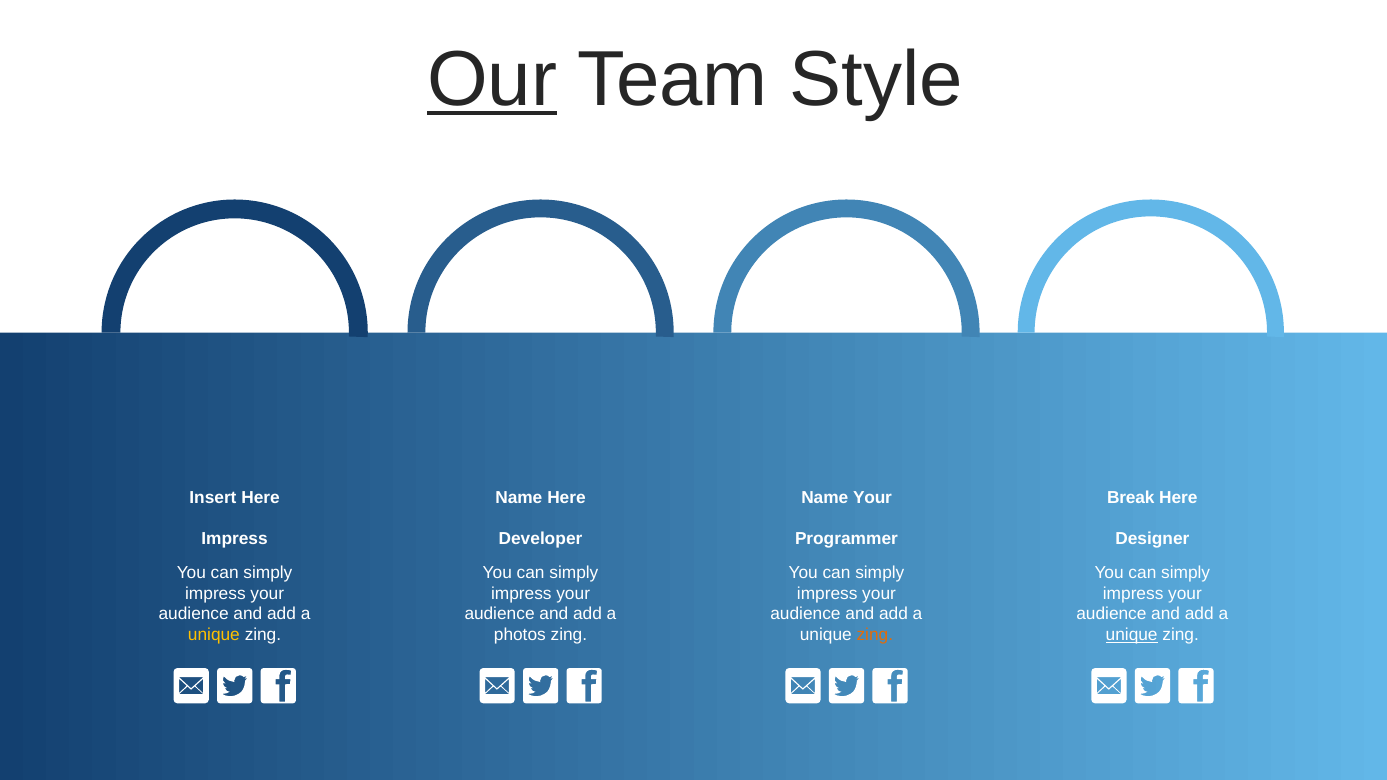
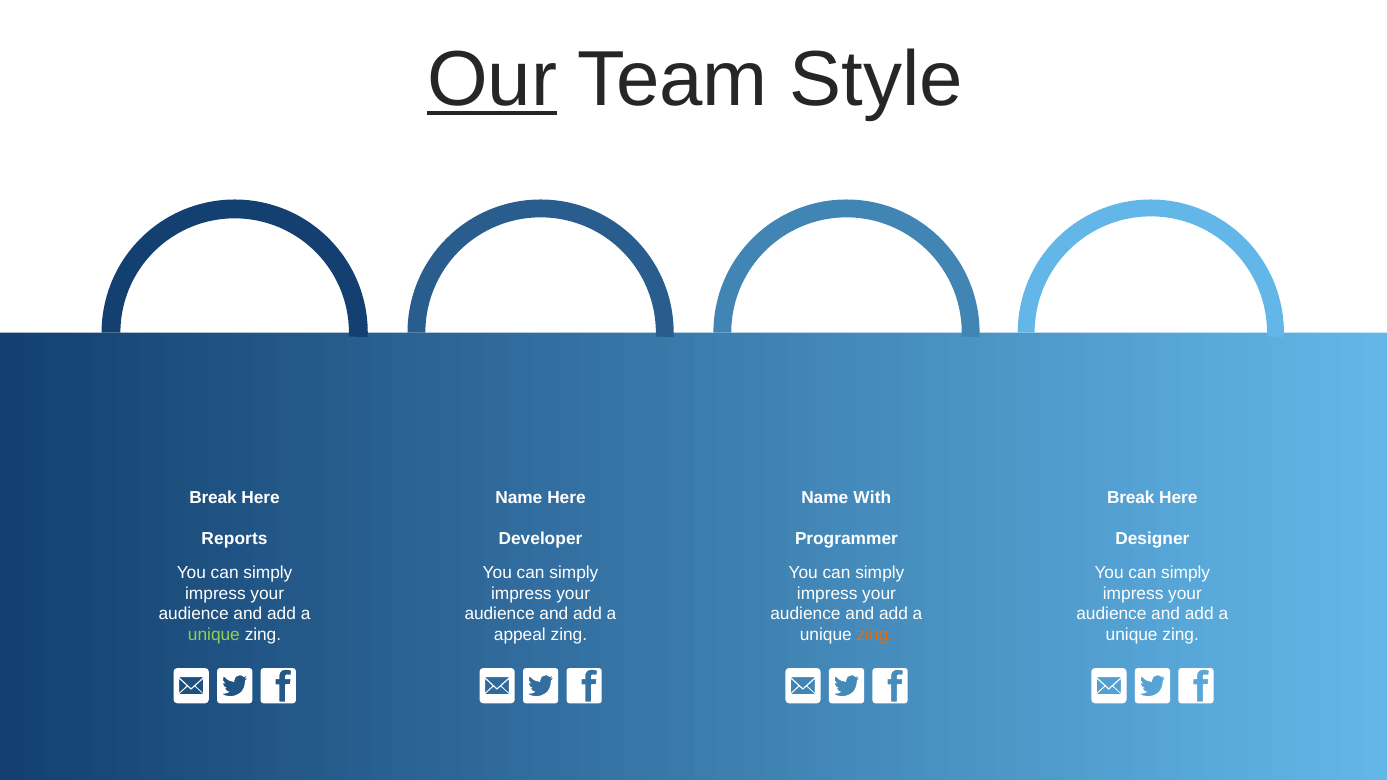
Insert: Insert -> Break (213, 497)
Name Your: Your -> With (872, 497)
Impress: Impress -> Reports (235, 539)
unique colour: yellow -> light green (214, 635)
photos: photos -> appeal (520, 635)
unique underline: present -> none (1132, 635)
